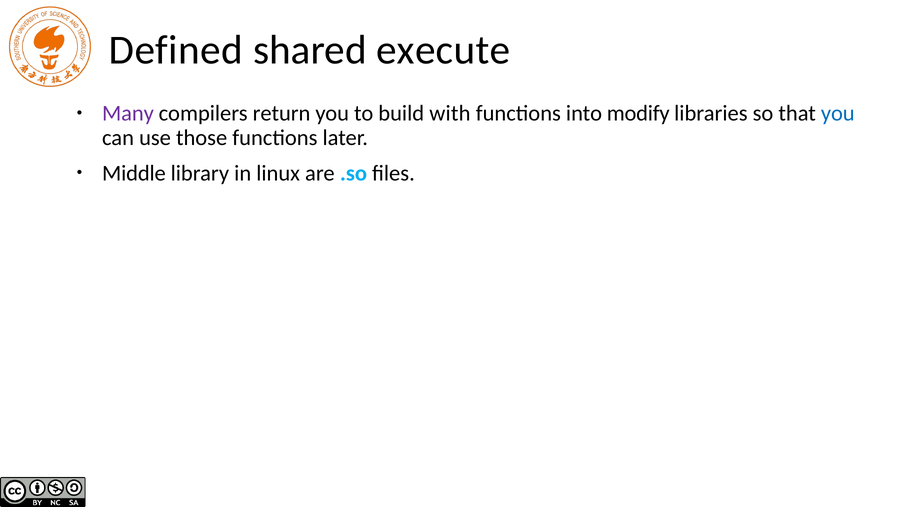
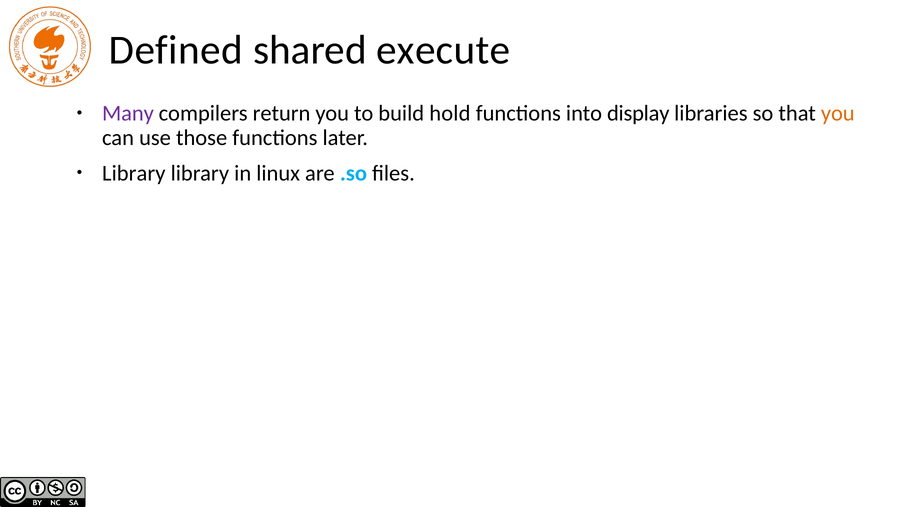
with: with -> hold (450, 113)
modify: modify -> display (638, 113)
you colour: blue -> orange (838, 113)
Middle: Middle -> Library (134, 173)
